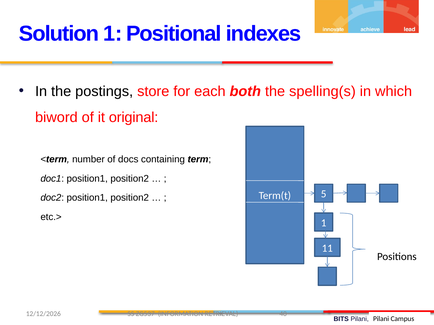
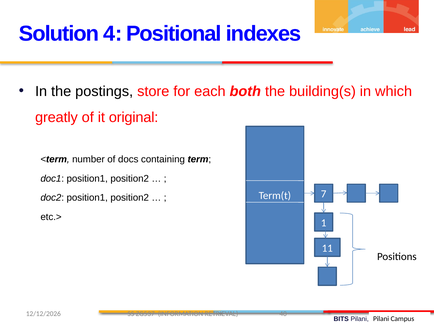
Solution 1: 1 -> 4 (113, 34)
spelling(s: spelling(s -> building(s (322, 91)
biword: biword -> greatly (56, 117)
5: 5 -> 7 (324, 194)
